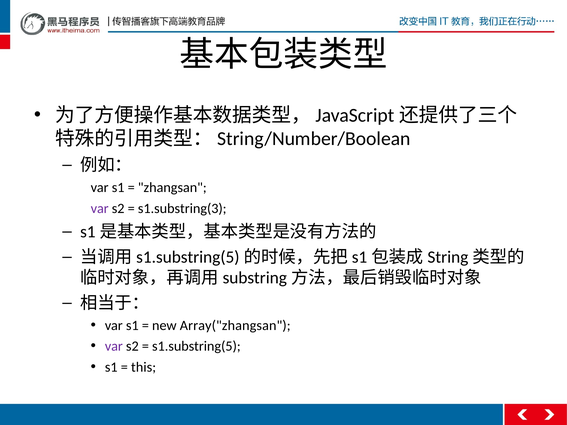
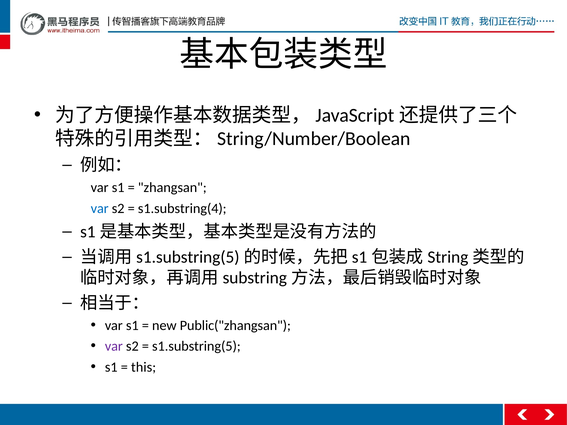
var colour: purple -> blue (100, 209)
s1.substring(3: s1.substring(3 -> s1.substring(4 (182, 209)
Array("zhangsan: Array("zhangsan -> Public("zhangsan (235, 326)
